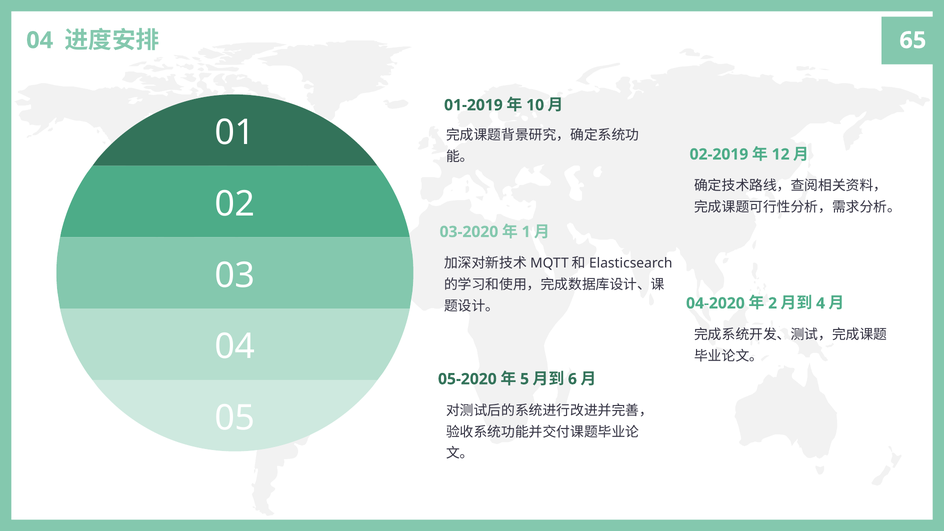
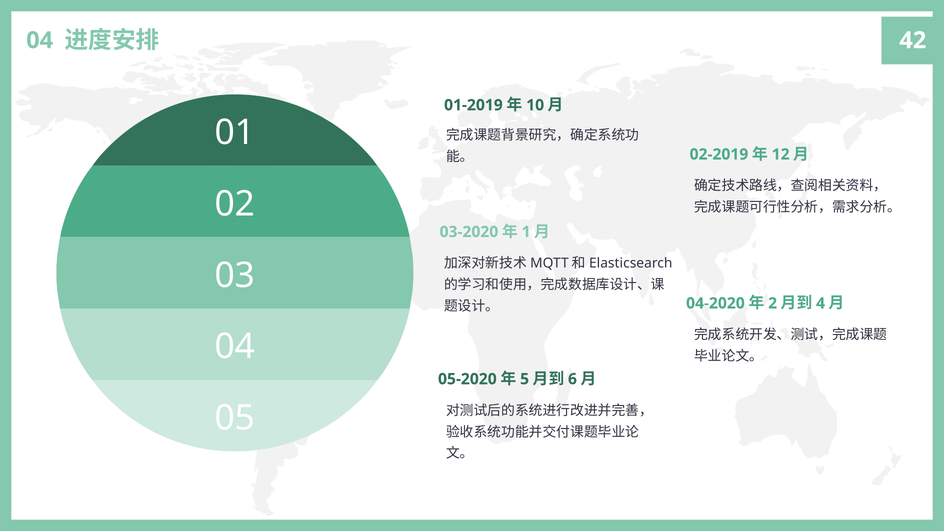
65: 65 -> 42 (913, 40)
